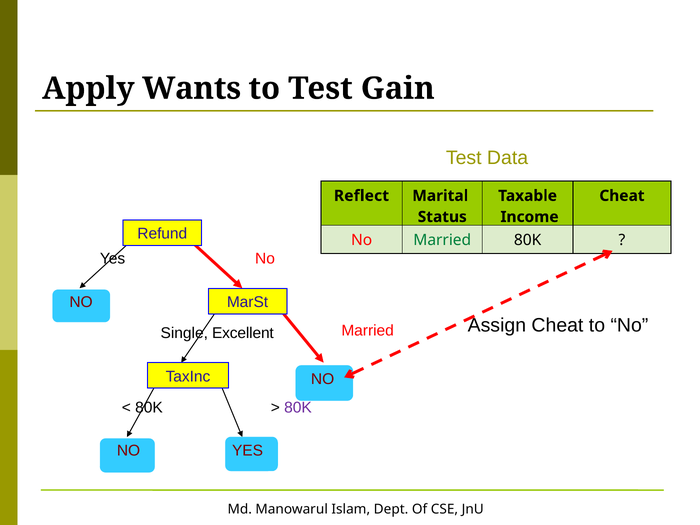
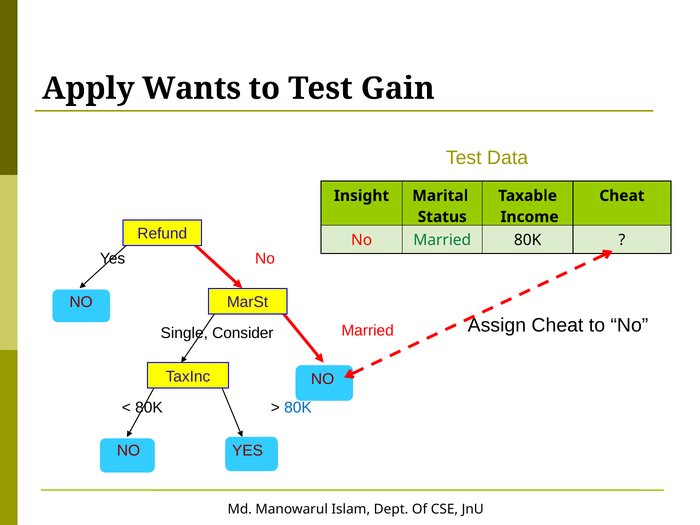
Reflect: Reflect -> Insight (362, 196)
Excellent: Excellent -> Consider (243, 333)
80K colour: purple -> blue (298, 407)
